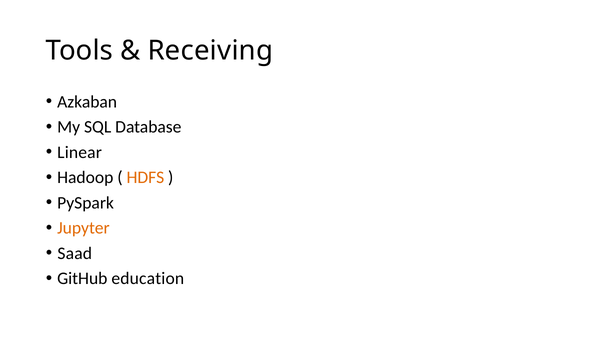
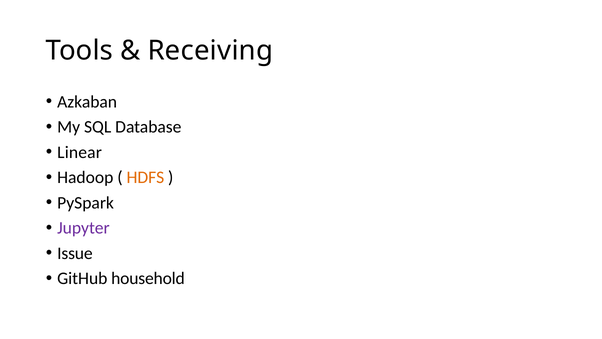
Jupyter colour: orange -> purple (83, 228)
Saad: Saad -> Issue (75, 253)
education: education -> household (148, 278)
